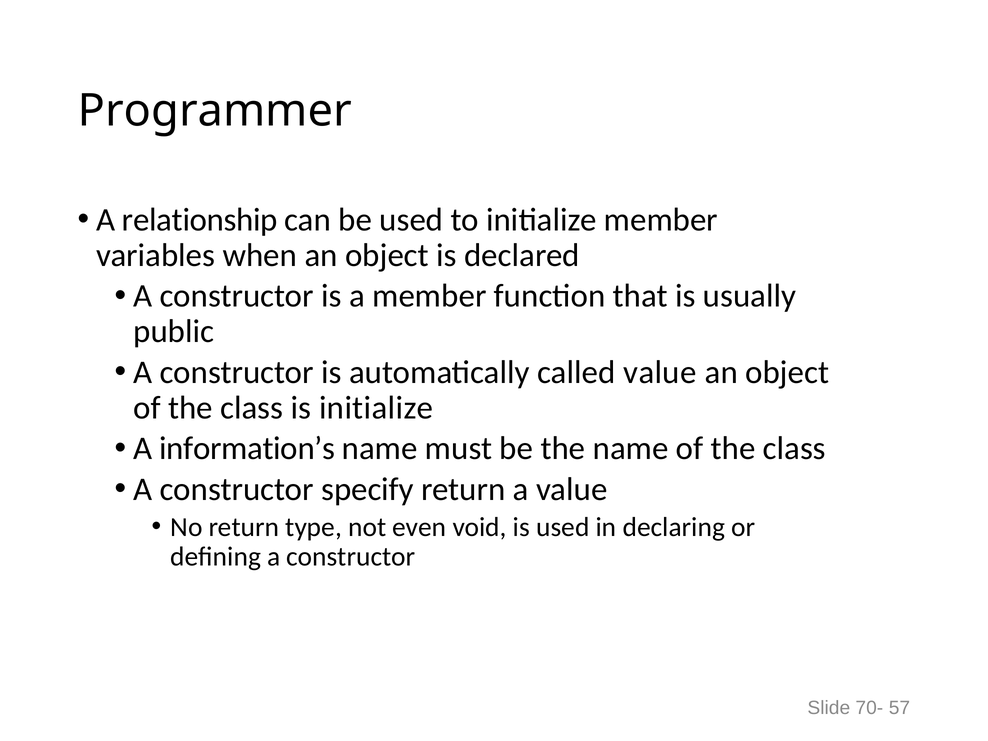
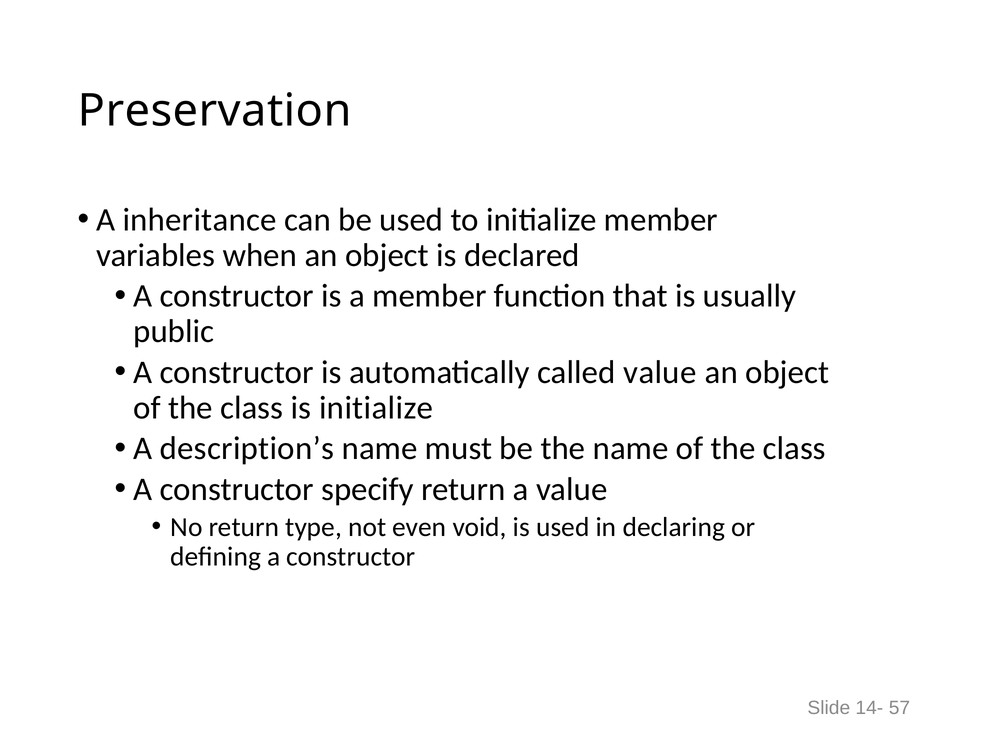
Programmer: Programmer -> Preservation (215, 111)
relationship: relationship -> inheritance (200, 220)
information’s: information’s -> description’s (247, 449)
70-: 70- -> 14- (869, 708)
